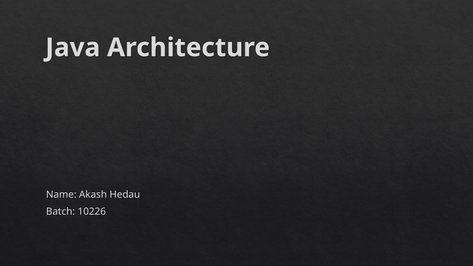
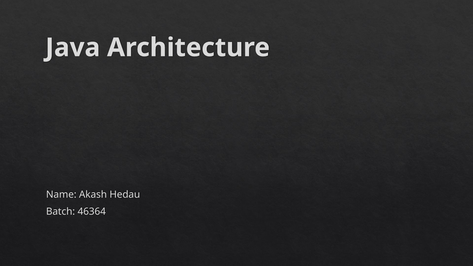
10226: 10226 -> 46364 (92, 211)
